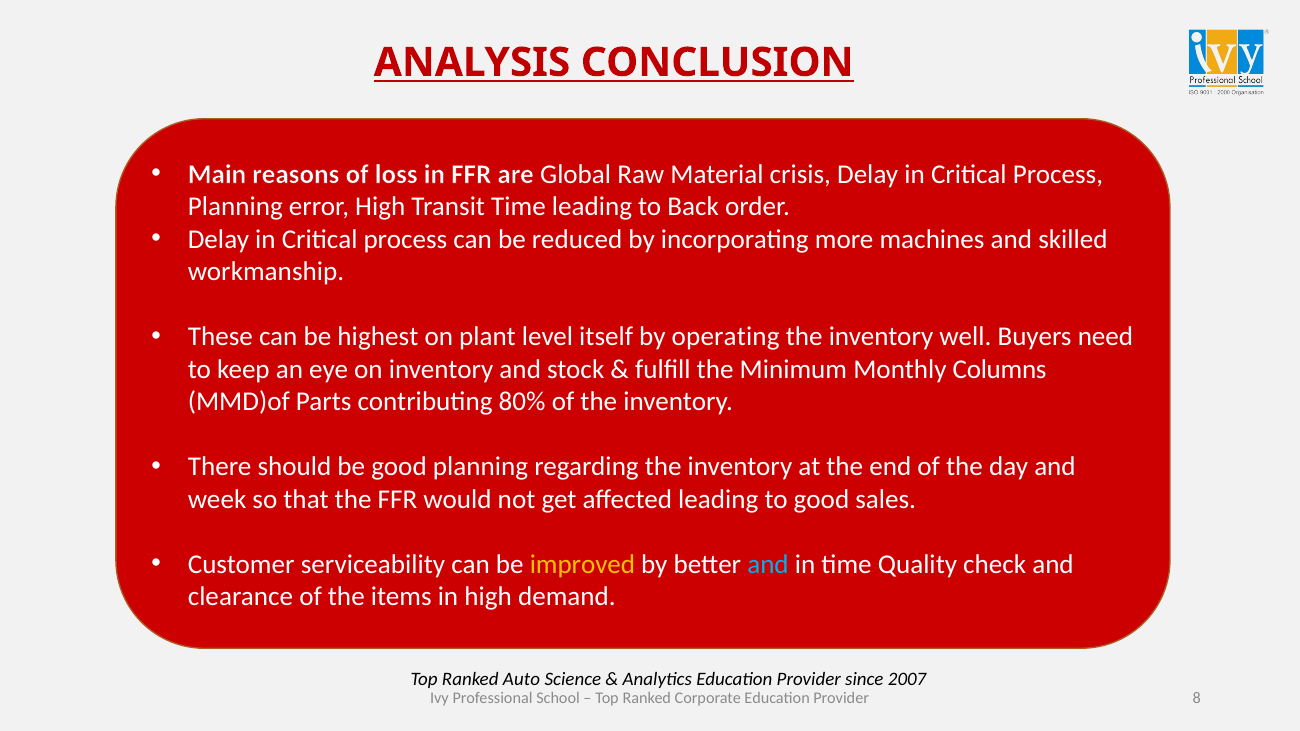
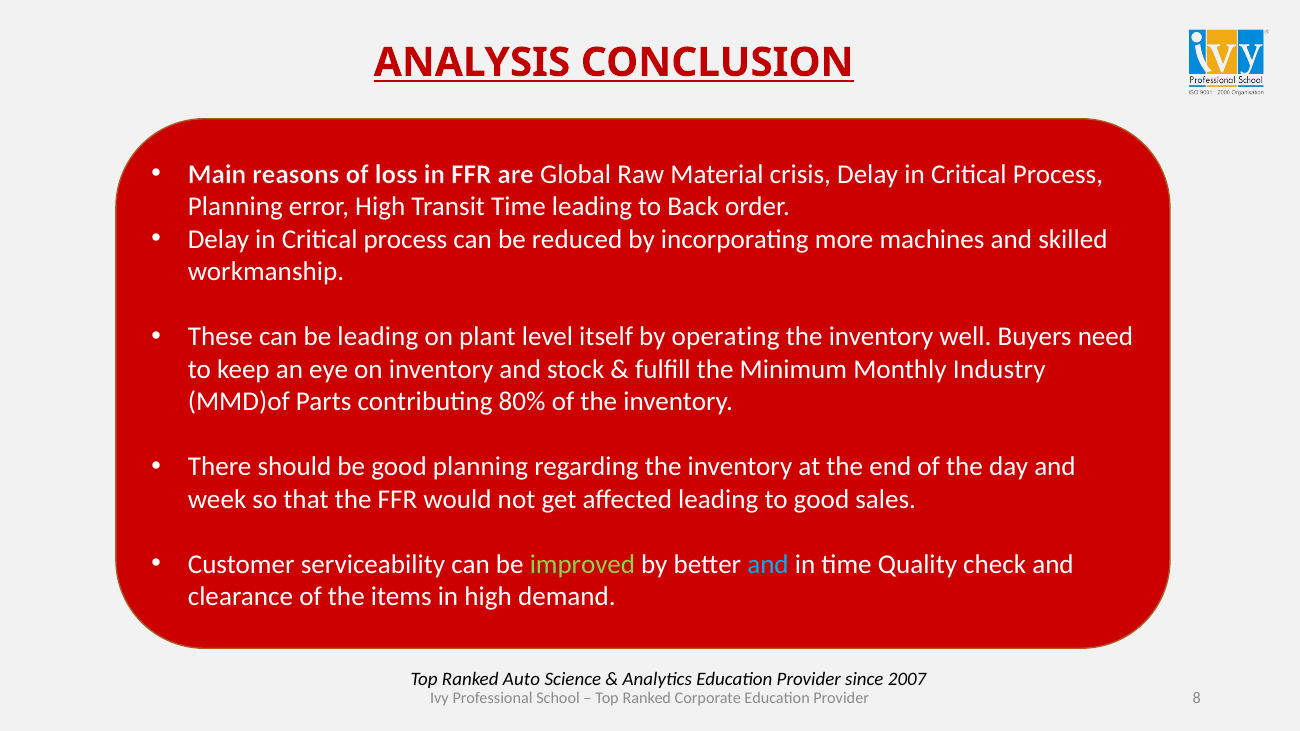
be highest: highest -> leading (378, 337)
Columns: Columns -> Industry (999, 369)
improved colour: yellow -> light green (582, 564)
